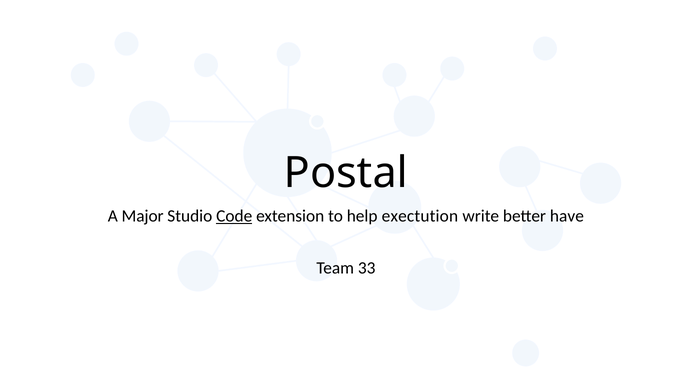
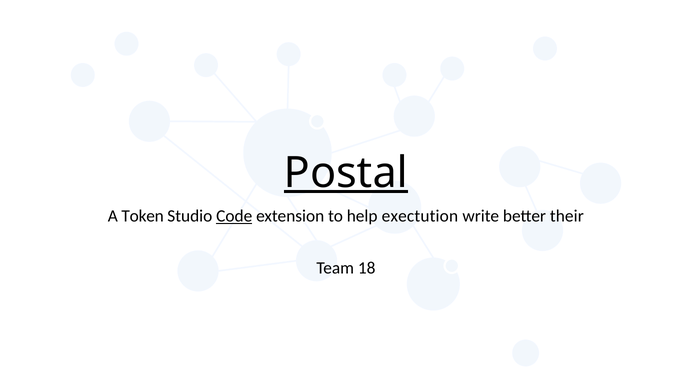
Postal underline: none -> present (346, 173)
Major: Major -> Token (143, 216)
have: have -> their (567, 216)
33: 33 -> 18 (367, 268)
